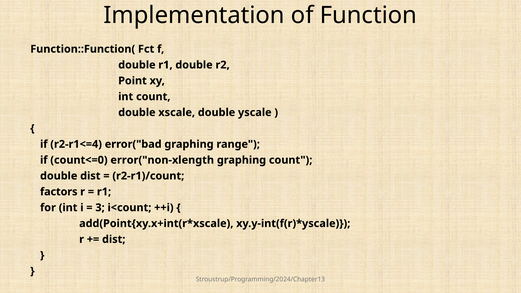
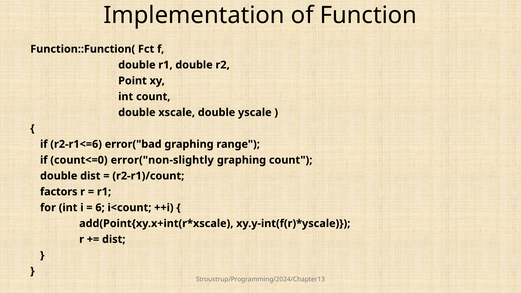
r2-r1<=4: r2-r1<=4 -> r2-r1<=6 (76, 144)
error("non-xlength: error("non-xlength -> error("non-slightly (162, 160)
3: 3 -> 6 (100, 208)
